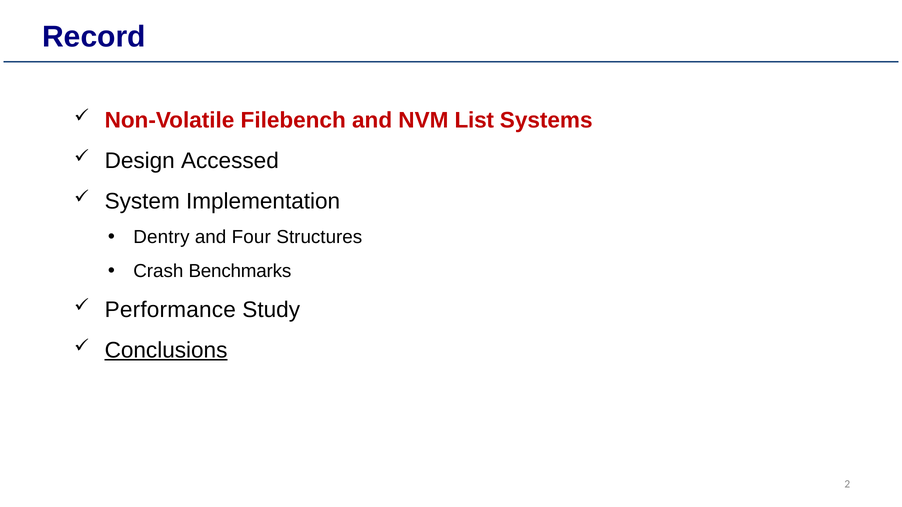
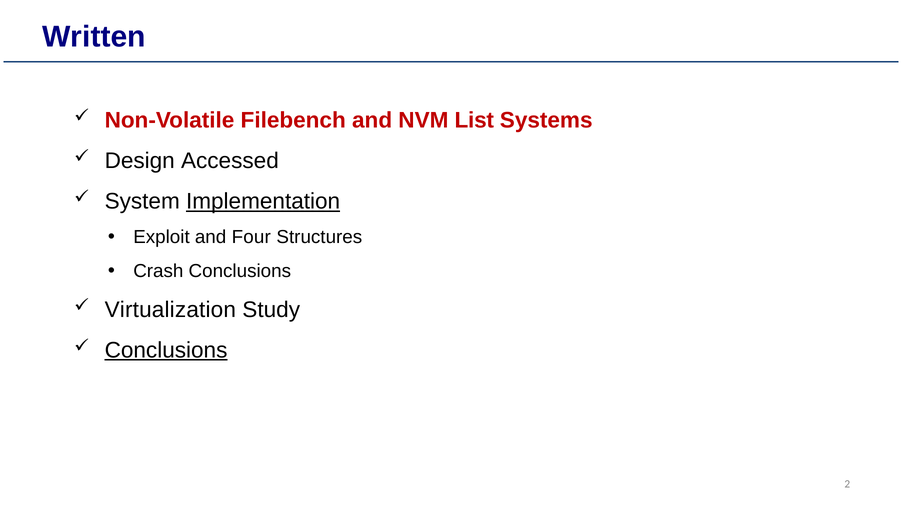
Record: Record -> Written (94, 37)
Implementation underline: none -> present (263, 202)
Dentry: Dentry -> Exploit (161, 237)
Crash Benchmarks: Benchmarks -> Conclusions (240, 271)
Performance: Performance -> Virtualization (170, 310)
